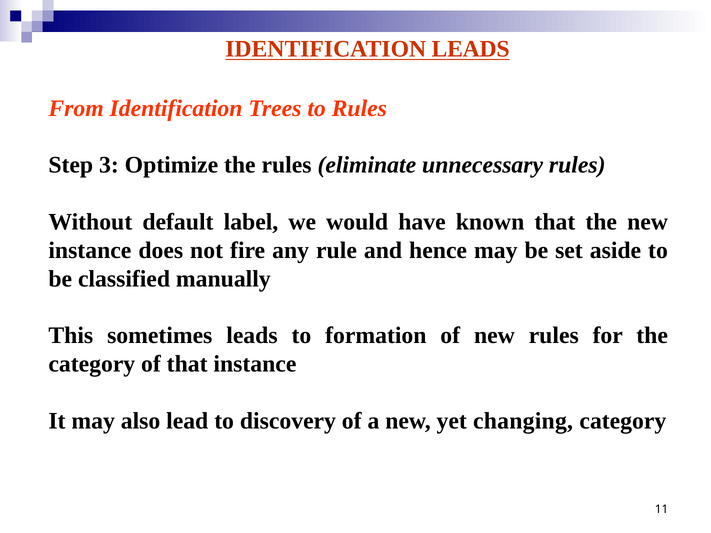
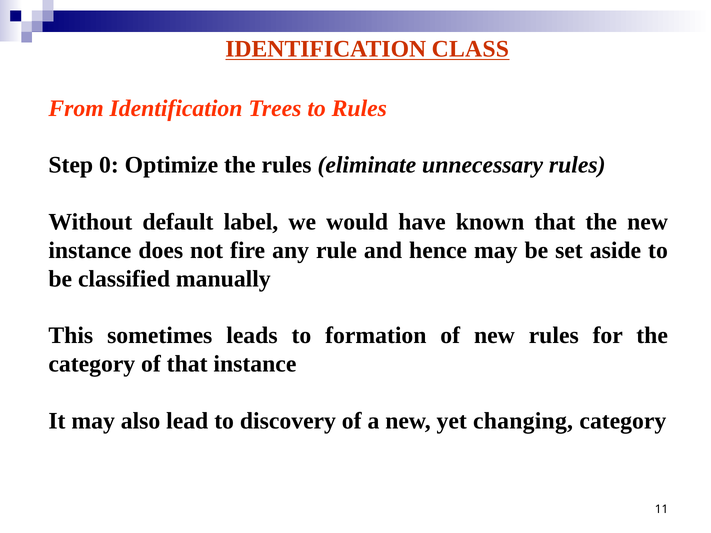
IDENTIFICATION LEADS: LEADS -> CLASS (470, 49)
3: 3 -> 0 (109, 165)
